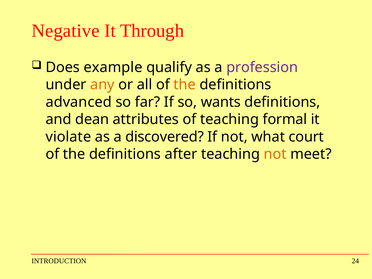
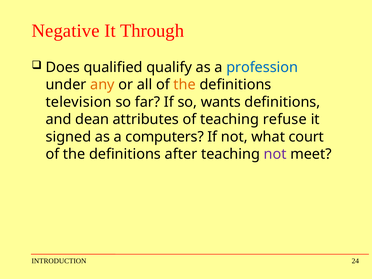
example: example -> qualified (113, 67)
profession colour: purple -> blue (262, 67)
advanced: advanced -> television (79, 102)
formal: formal -> refuse (285, 119)
violate: violate -> signed (68, 137)
discovered: discovered -> computers (165, 137)
not colour: orange -> purple (275, 154)
